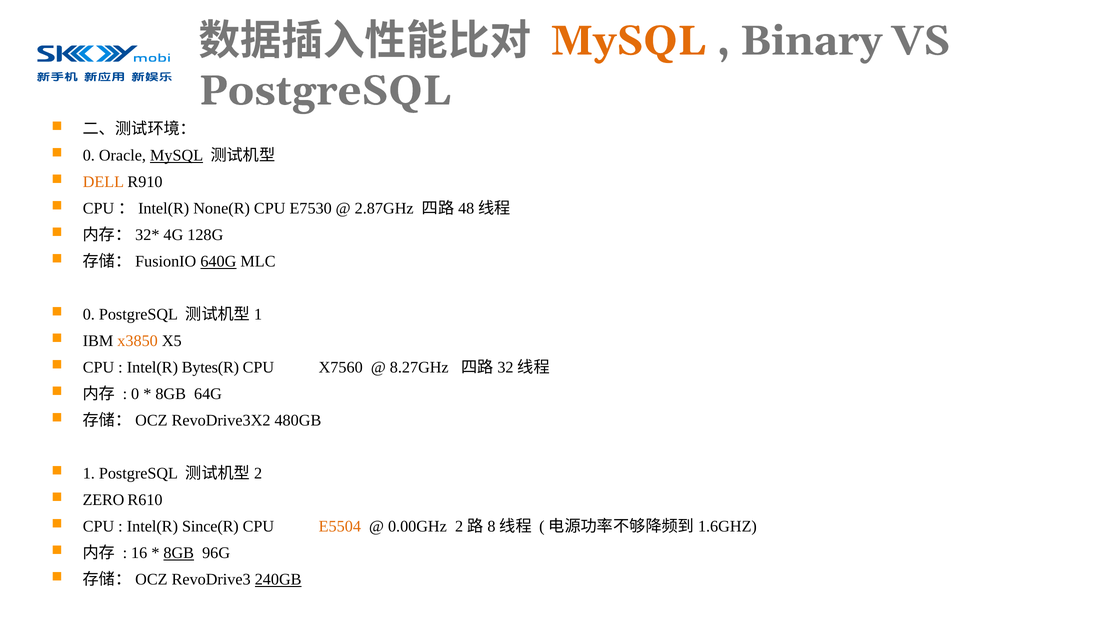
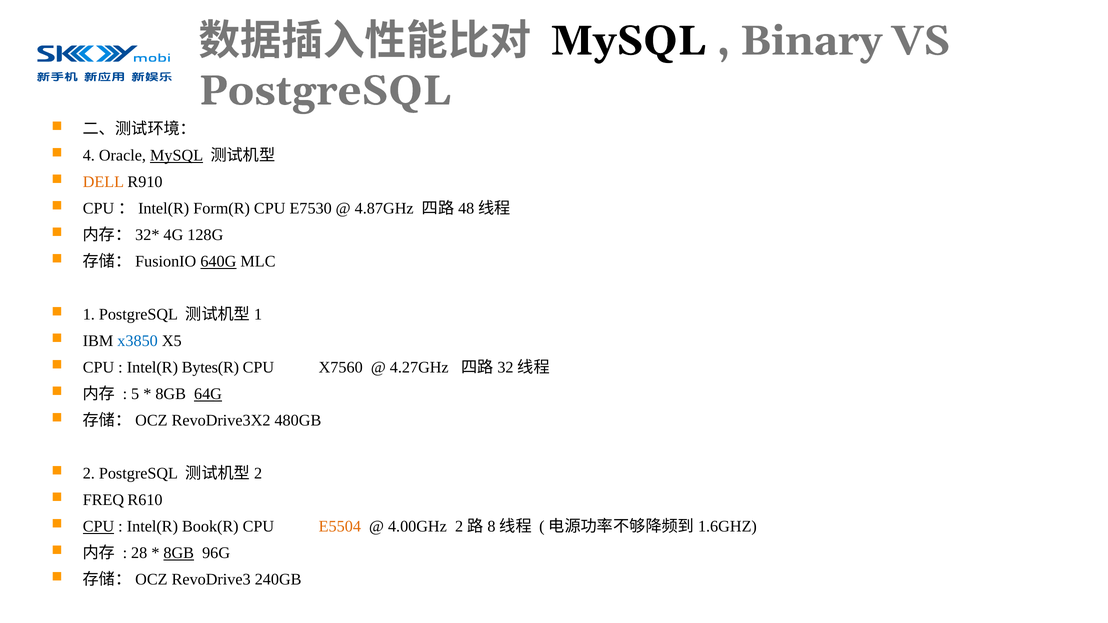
MySQL colour: orange -> black (628, 41)
0: 0 -> 4 (89, 156)
None(R: None(R -> Form(R (222, 209)
2.87GHz: 2.87GHz -> 4.87GHz (384, 209)
0: 0 -> 1 (89, 315)
x3850 colour: orange -> blue (138, 341)
8.27GHz: 8.27GHz -> 4.27GHz (419, 368)
0: 0 -> 5 (135, 394)
64G underline: none -> present (208, 394)
1: 1 -> 2 (89, 474)
ZERO: ZERO -> FREQ (103, 500)
CPU underline: none -> present (98, 527)
Since(R: Since(R -> Book(R (210, 527)
0.00GHz: 0.00GHz -> 4.00GHz (417, 527)
16: 16 -> 28 (139, 553)
240GB underline: present -> none (278, 580)
